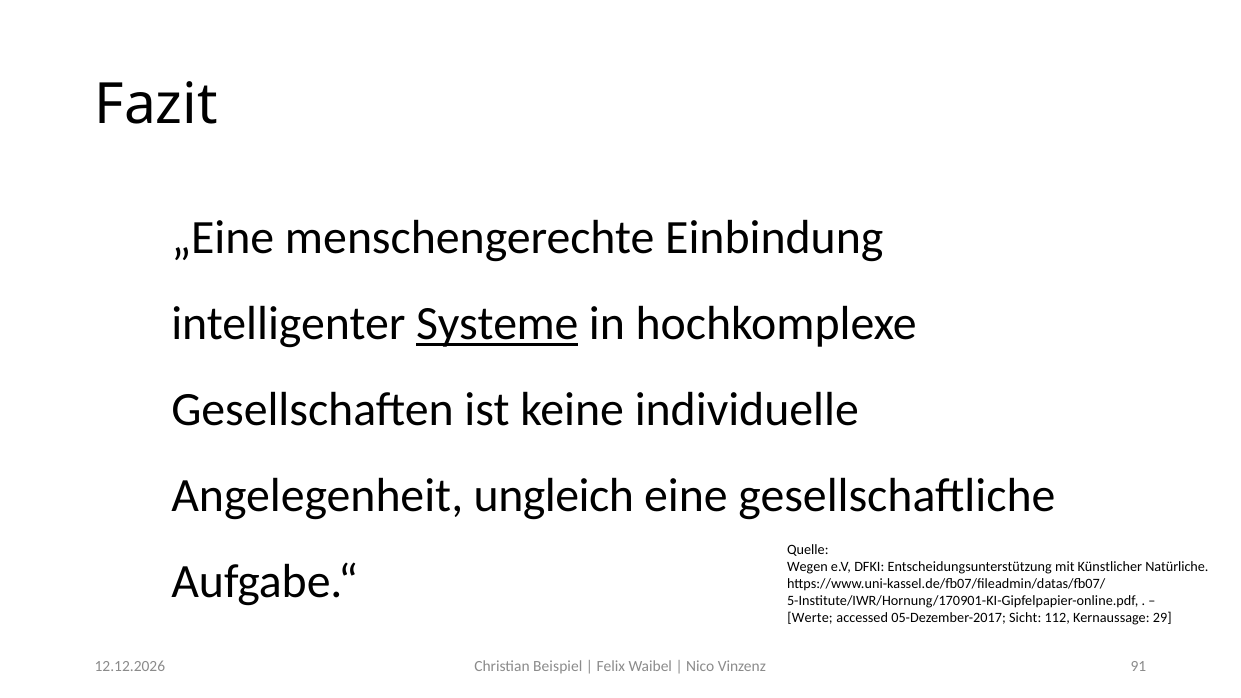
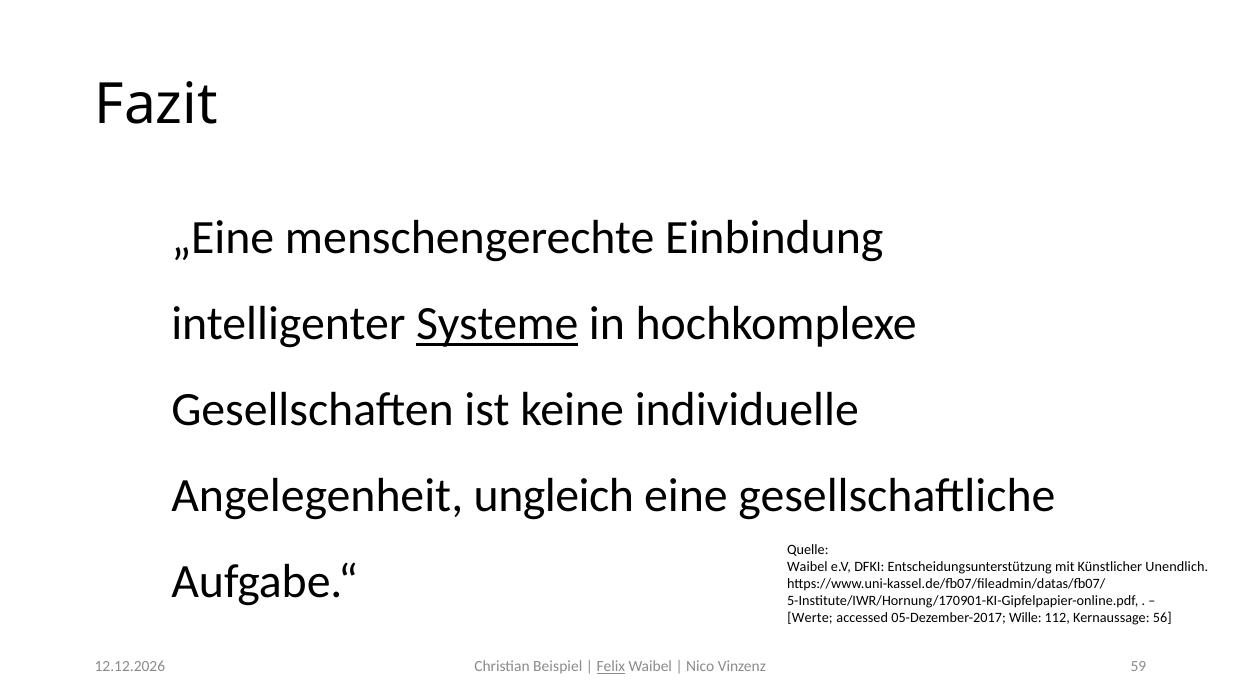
Wegen: Wegen -> Waibel (807, 567)
Natürliche: Natürliche -> Unendlich (1177, 567)
Sicht: Sicht -> Wille (1025, 618)
29: 29 -> 56 (1162, 618)
Felix underline: none -> present (611, 666)
91: 91 -> 59 (1138, 666)
